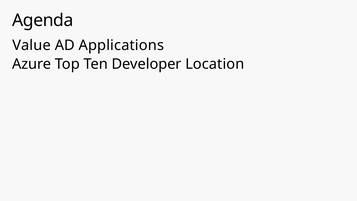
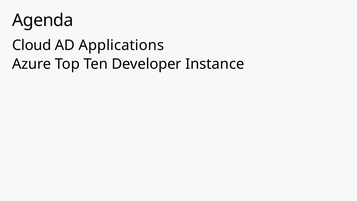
Value: Value -> Cloud (32, 45)
Location: Location -> Instance (215, 64)
